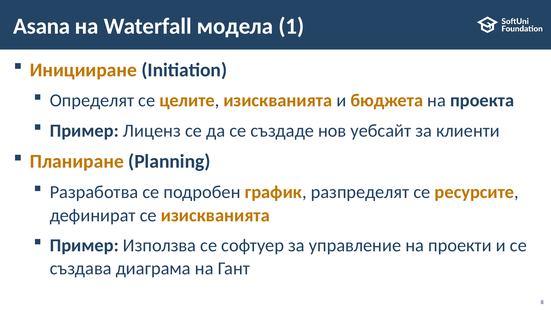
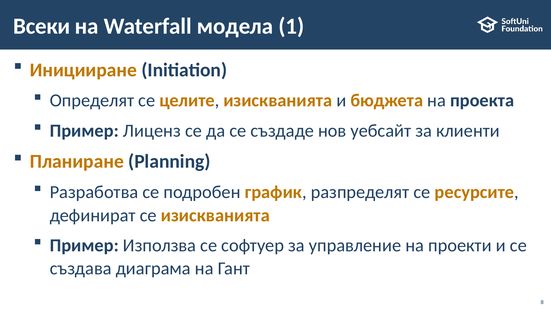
Asana: Asana -> Всеки (42, 26)
